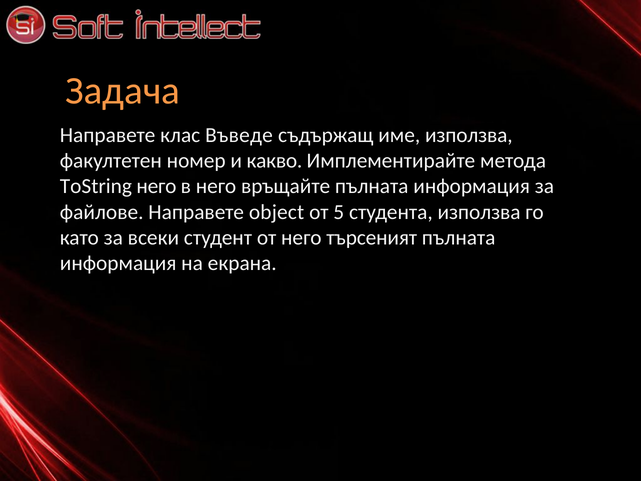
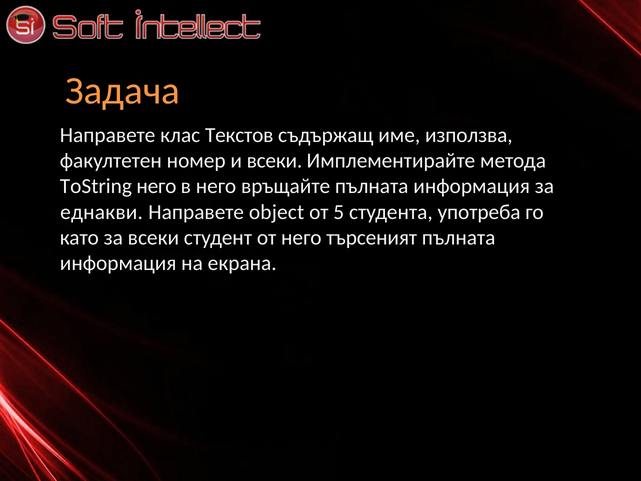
Въведе: Въведе -> Текстов (239, 135)
и какво: какво -> всеки (274, 161)
файлове: файлове -> еднакви (102, 212)
студента използва: използва -> употреба (479, 212)
